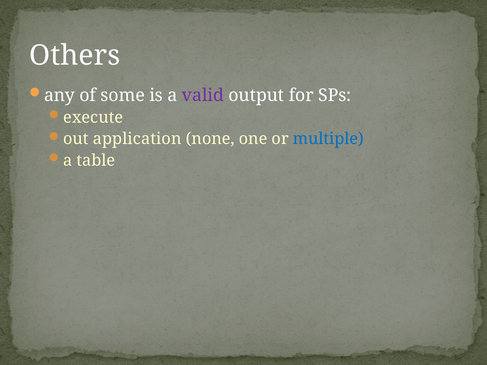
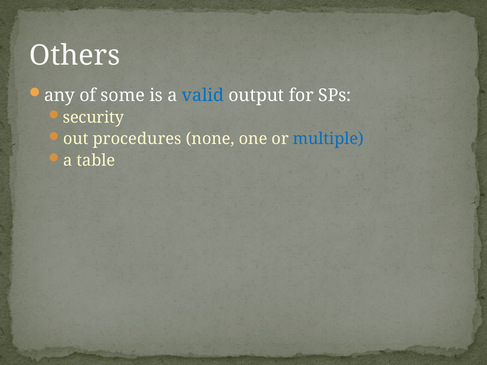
valid colour: purple -> blue (203, 95)
execute: execute -> security (93, 118)
application: application -> procedures (137, 139)
